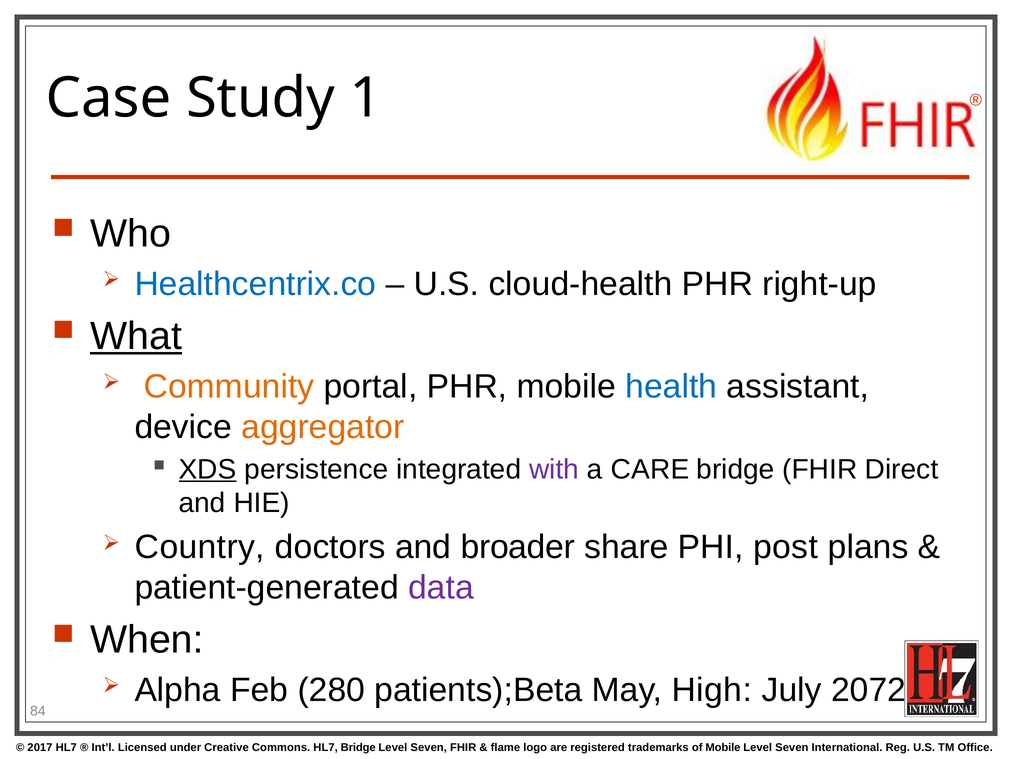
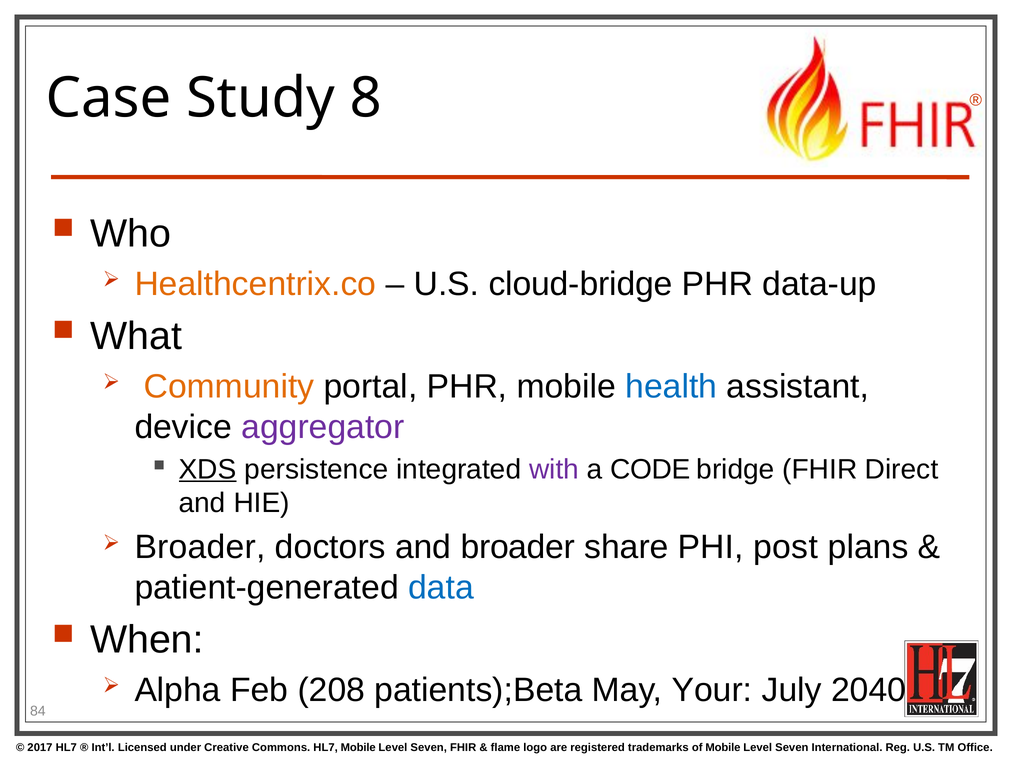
1: 1 -> 8 (366, 98)
Healthcentrix.co colour: blue -> orange (255, 284)
cloud-health: cloud-health -> cloud-bridge (581, 284)
right-up: right-up -> data-up (819, 284)
What underline: present -> none (136, 336)
aggregator colour: orange -> purple (323, 427)
CARE: CARE -> CODE (650, 469)
Country: Country -> Broader (200, 547)
data colour: purple -> blue (441, 588)
280: 280 -> 208 (331, 690)
High: High -> Your (712, 690)
2072: 2072 -> 2040 (869, 690)
Bridge: Bridge -> Mobile (358, 748)
